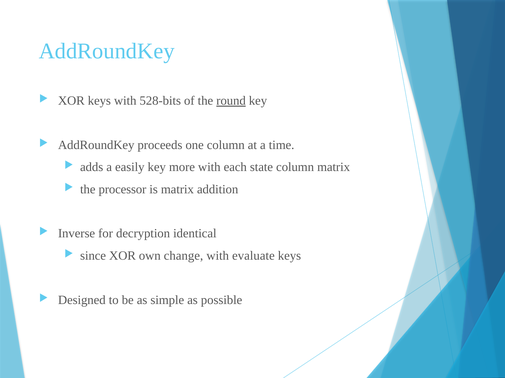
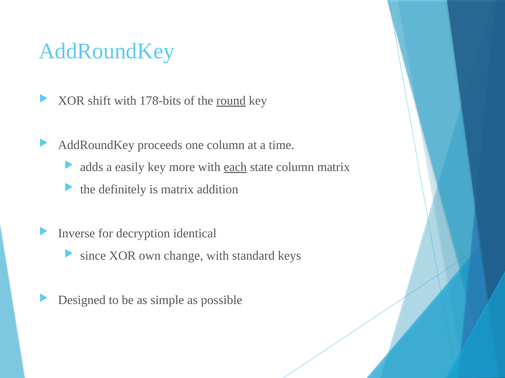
XOR keys: keys -> shift (99, 101)
528-bits: 528-bits -> 178-bits (160, 101)
each underline: none -> present (235, 167)
processor: processor -> definitely (122, 190)
evaluate: evaluate -> standard (253, 256)
